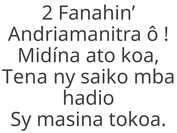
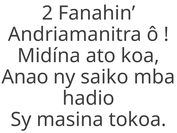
Tena: Tena -> Anao (25, 77)
